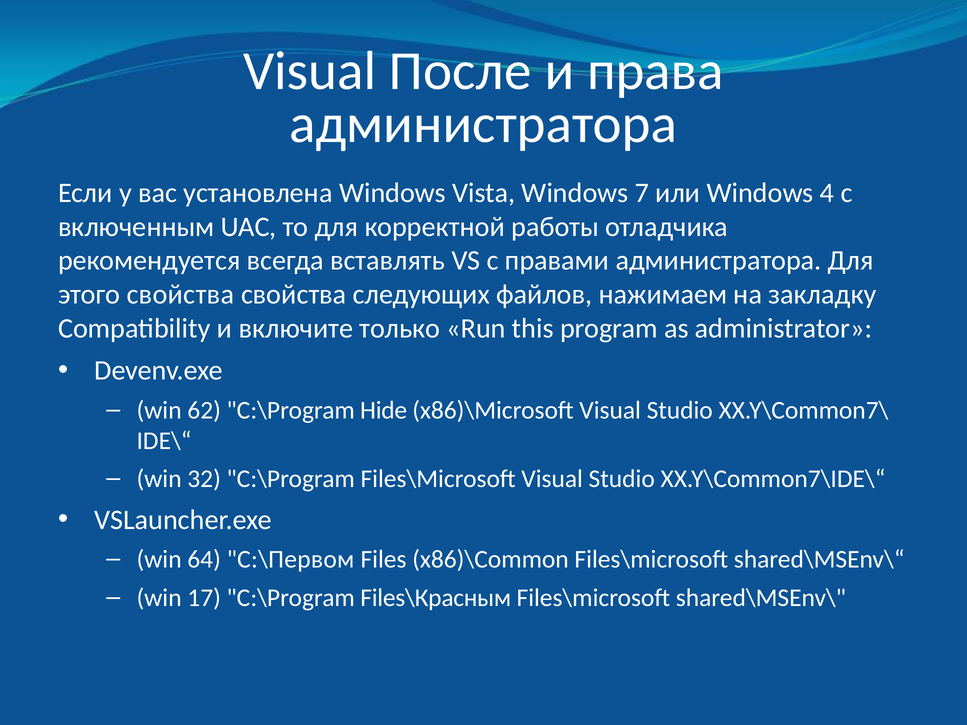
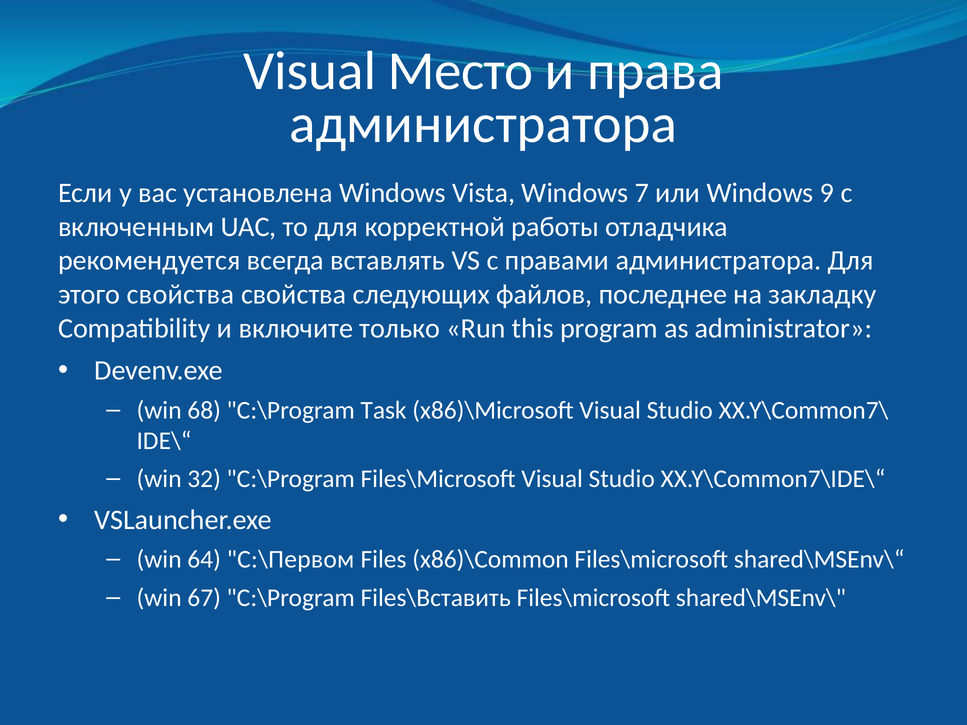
После: После -> Место (461, 71)
4: 4 -> 9 (827, 193)
нажимаем: нажимаем -> последнее (663, 294)
62: 62 -> 68 (204, 410)
Hide: Hide -> Task (384, 410)
17: 17 -> 67 (204, 598)
Files\Красным: Files\Красным -> Files\Вставить (436, 598)
